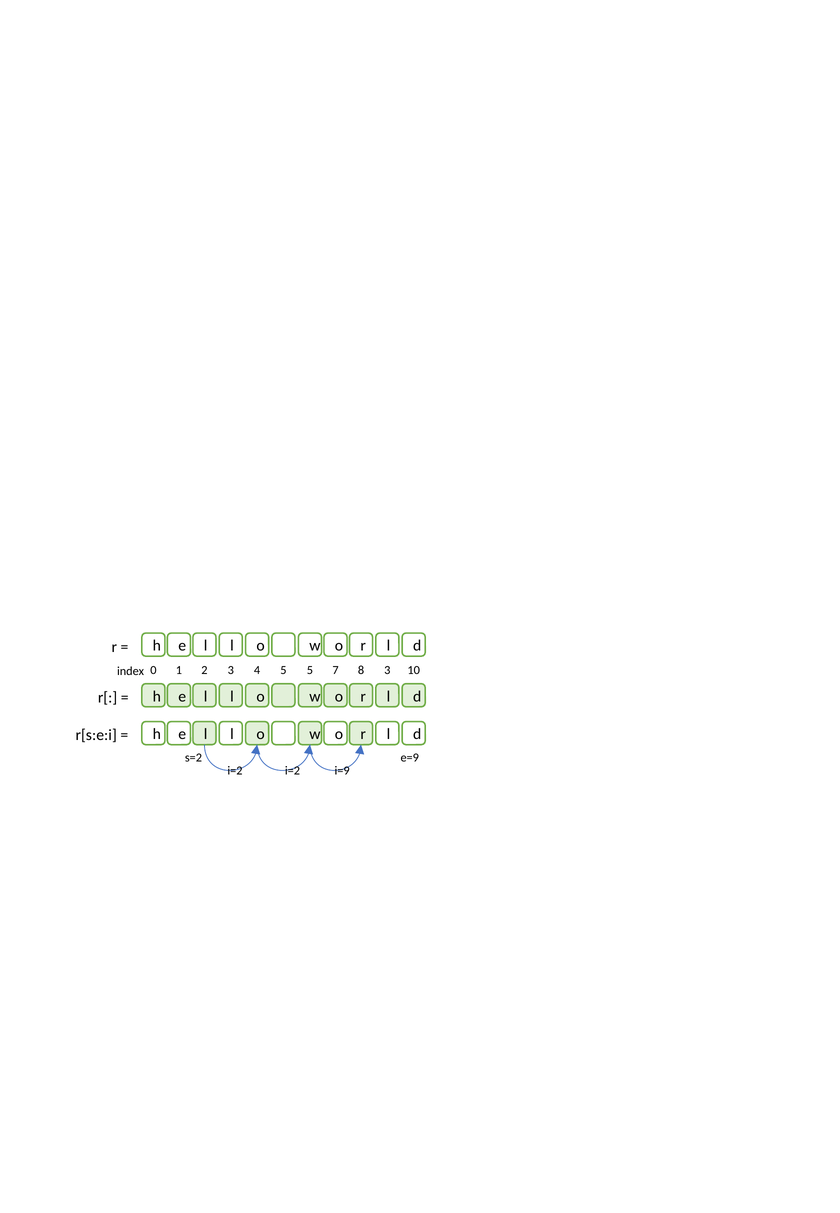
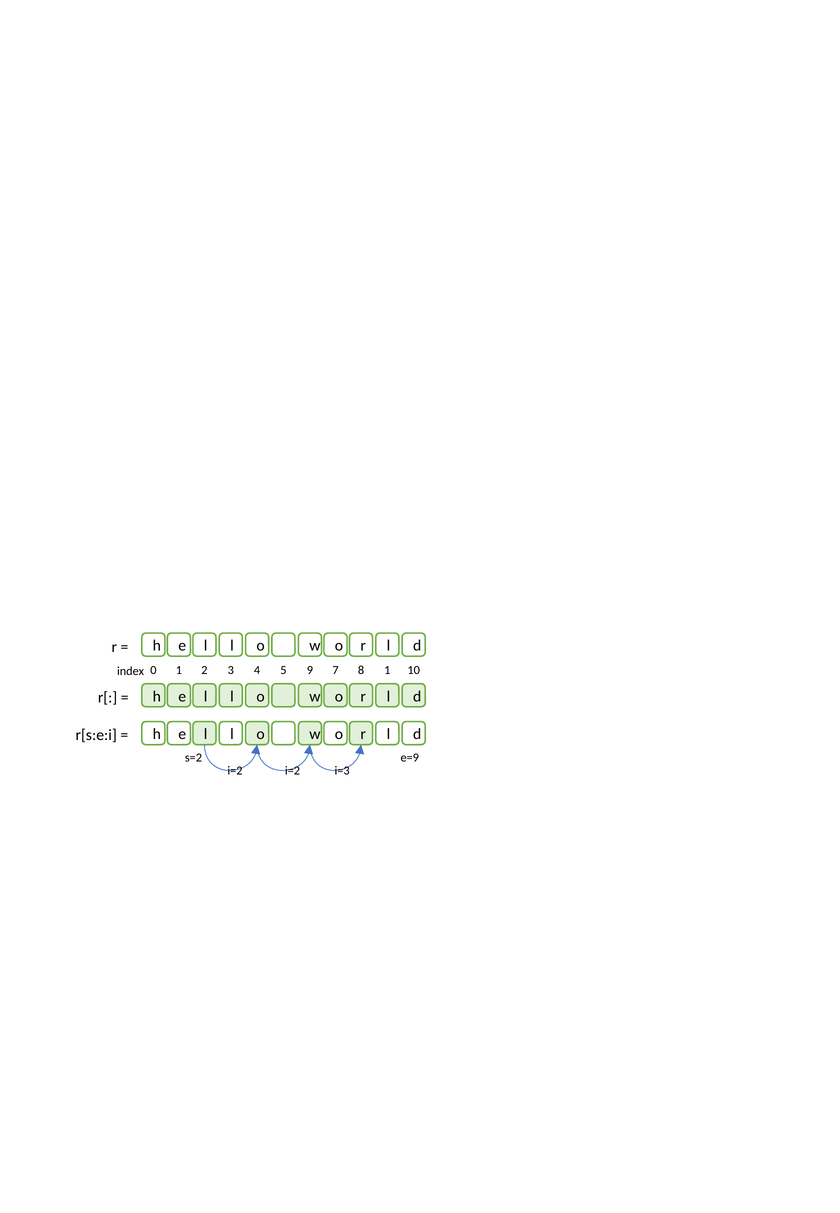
5 5: 5 -> 9 (310, 670)
8 3: 3 -> 1 (387, 670)
i=9: i=9 -> i=3 (342, 771)
